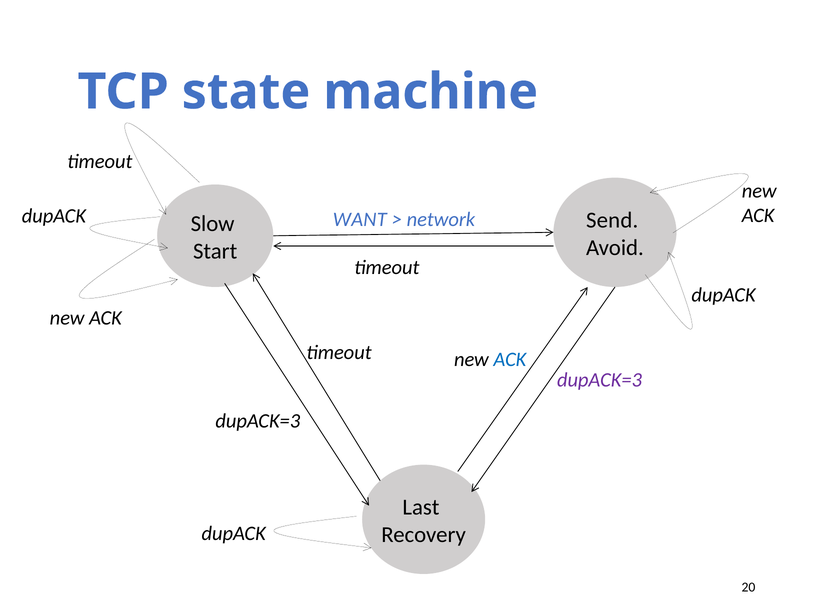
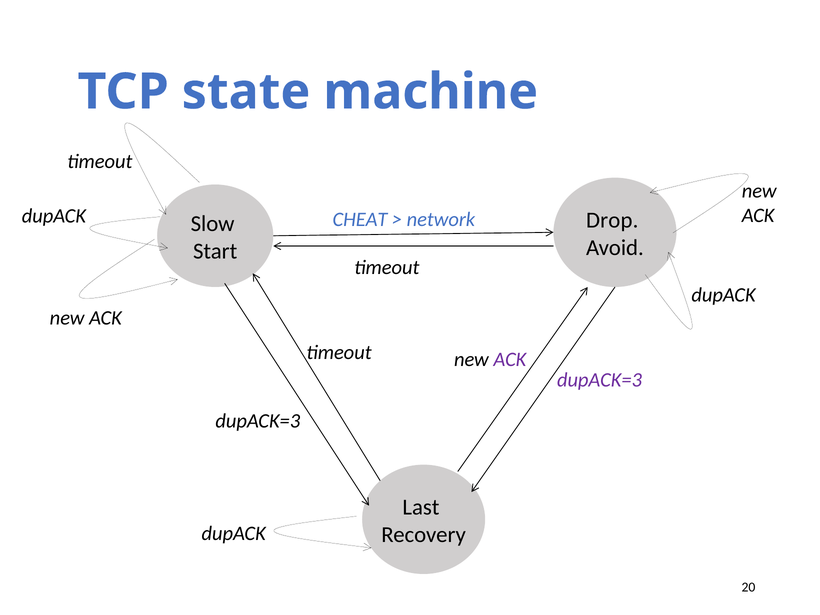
Send: Send -> Drop (612, 220)
WANT: WANT -> CHEAT (360, 220)
ACK colour: blue -> purple (510, 359)
